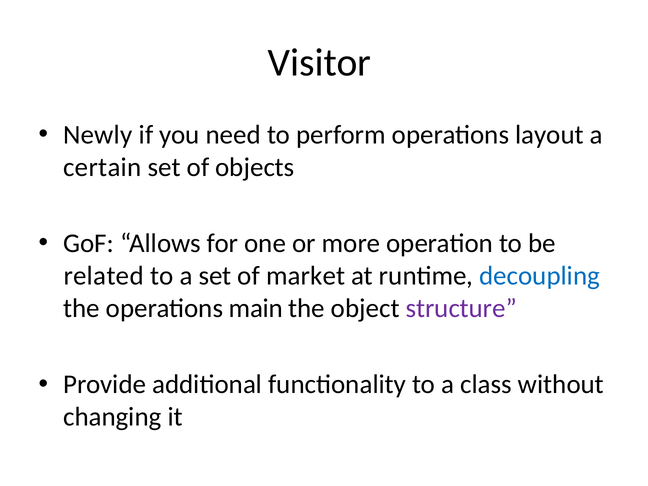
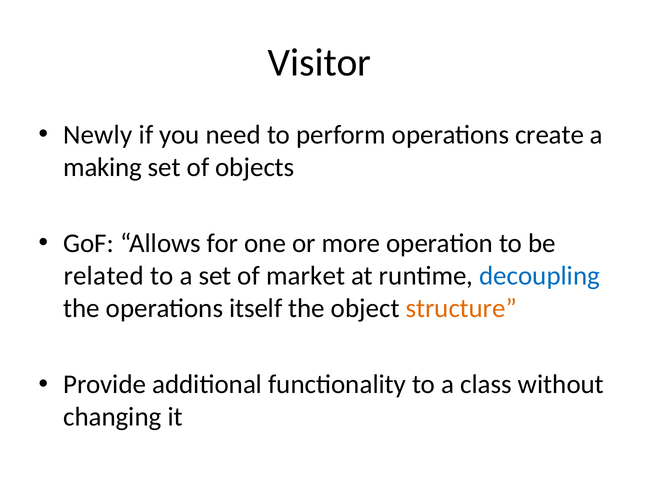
layout: layout -> create (550, 135)
certain: certain -> making (103, 167)
main: main -> itself (256, 308)
structure colour: purple -> orange (461, 308)
